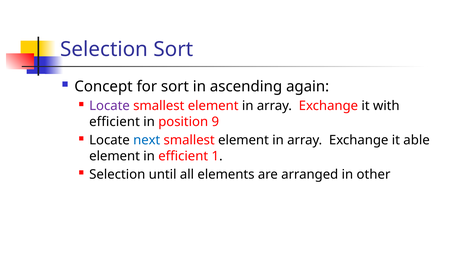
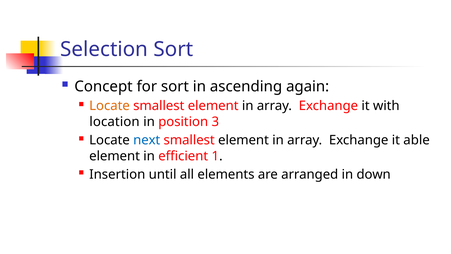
Locate colour: purple -> orange (110, 106)
efficient: efficient -> location (115, 122)
9: 9 -> 3 (215, 122)
Selection: Selection -> Insertion (117, 174)
other: other -> down (374, 174)
